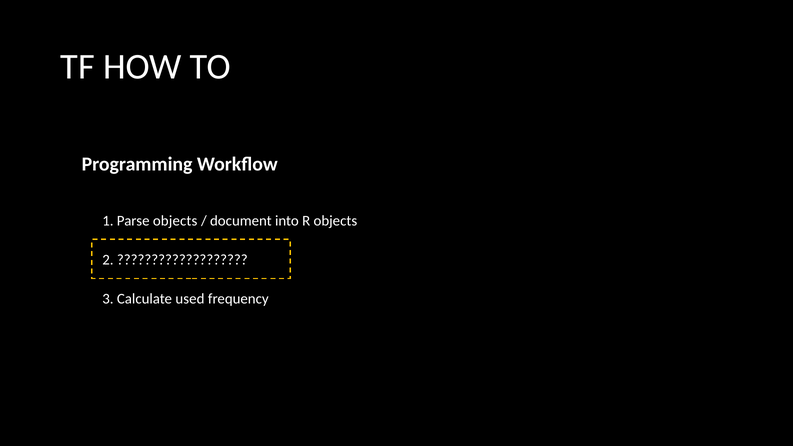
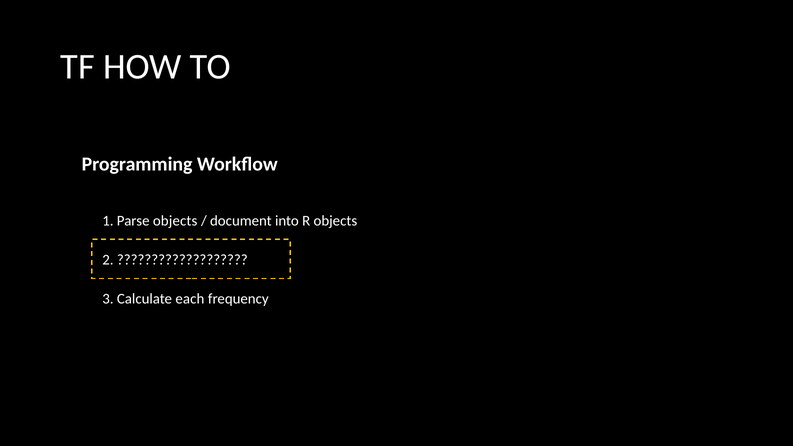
used: used -> each (190, 299)
